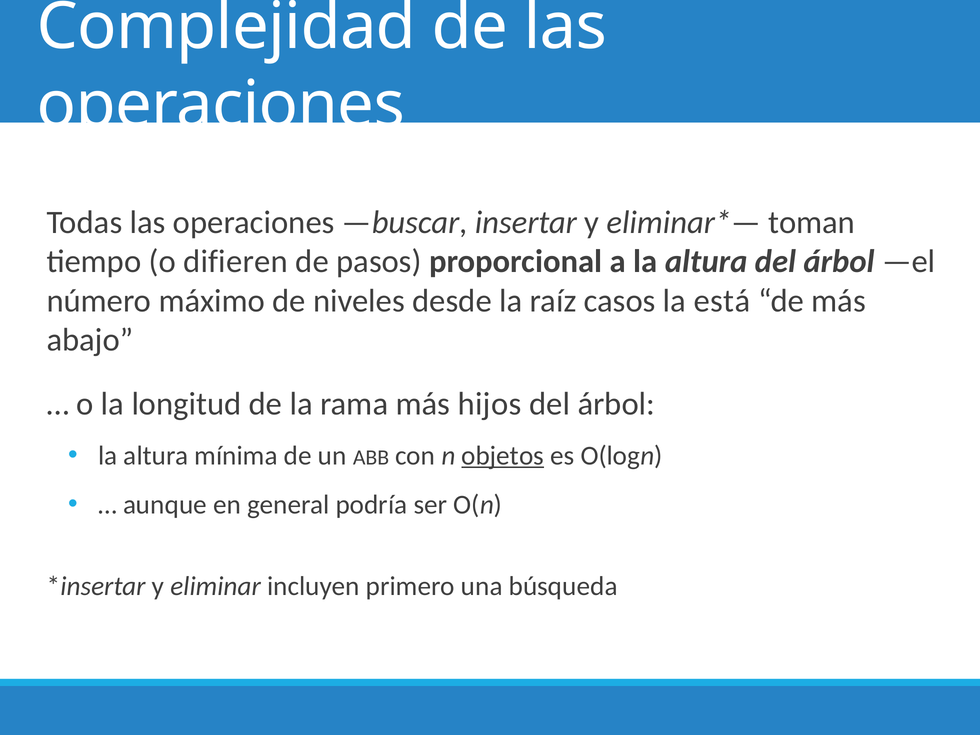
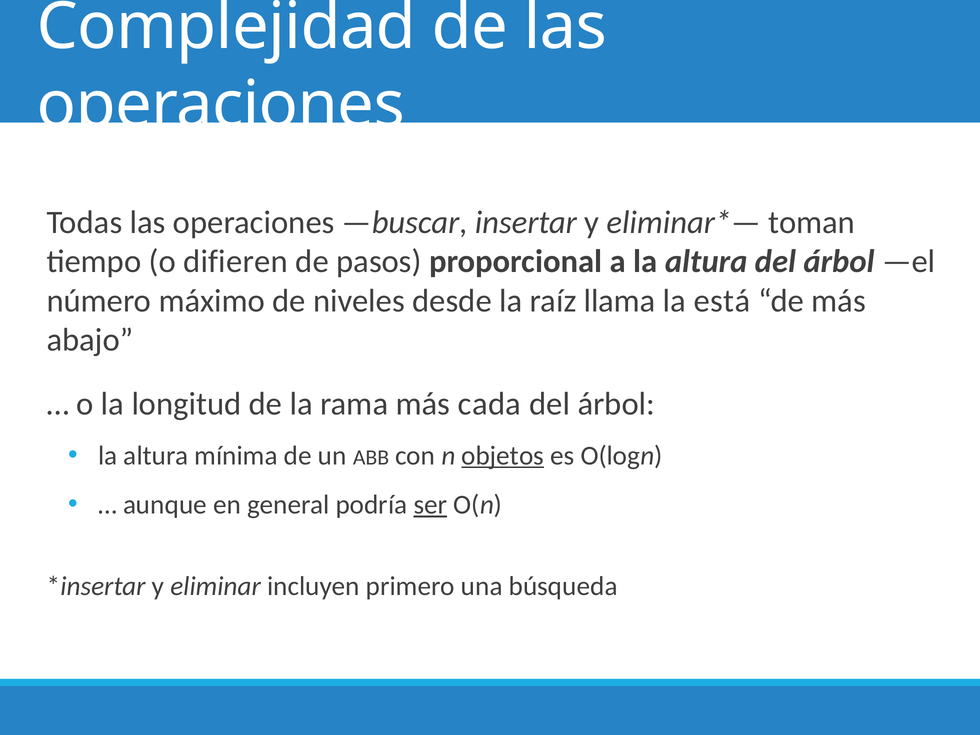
casos: casos -> llama (620, 301)
hijos: hijos -> cada (490, 404)
ser underline: none -> present (430, 505)
